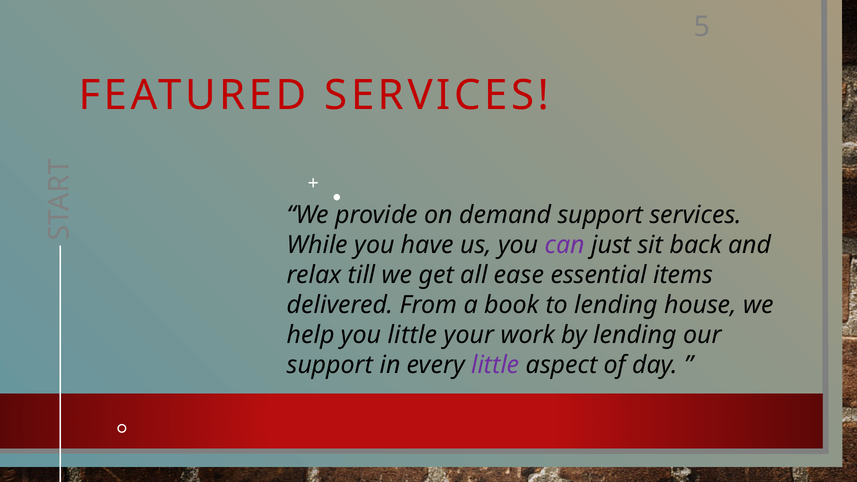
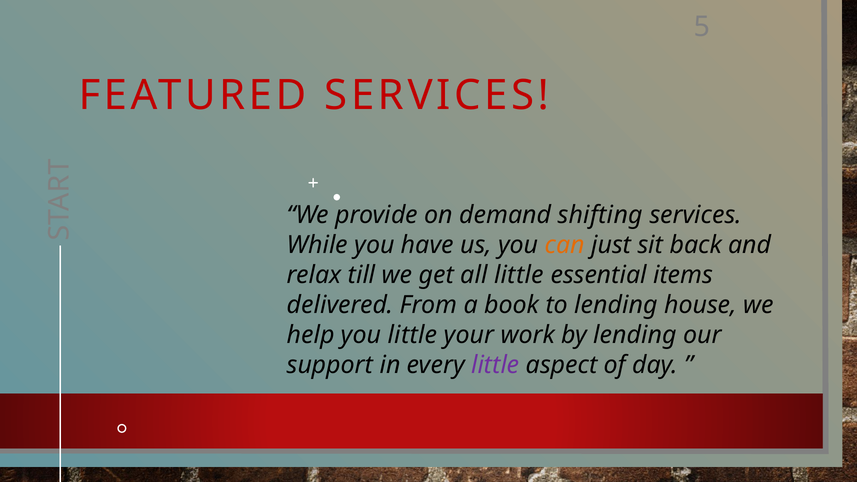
demand support: support -> shifting (600, 215)
can colour: purple -> orange (565, 245)
all ease: ease -> little (519, 275)
